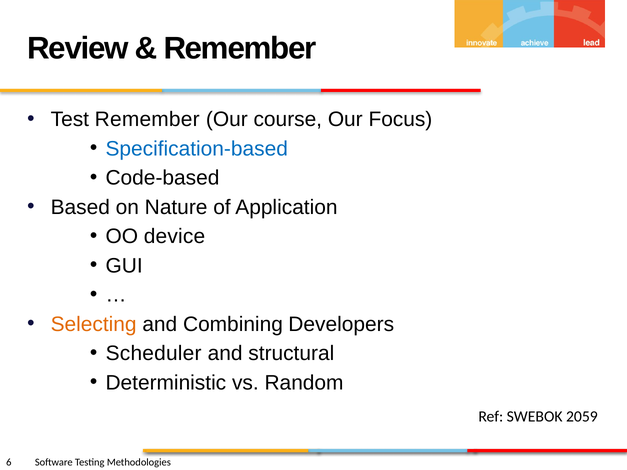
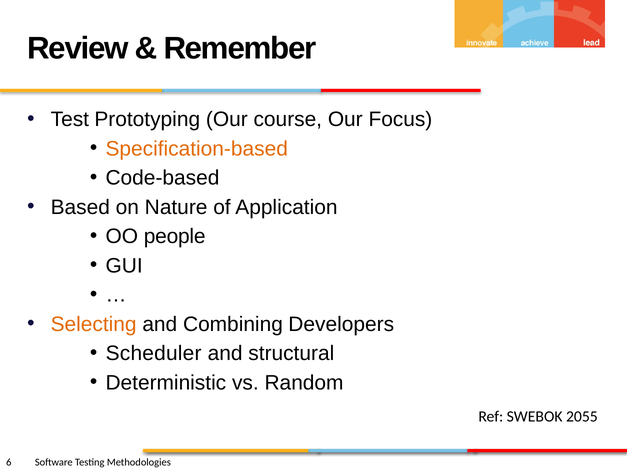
Test Remember: Remember -> Prototyping (147, 120)
Specification-based colour: blue -> orange (197, 149)
device: device -> people (175, 237)
2059: 2059 -> 2055 (582, 417)
